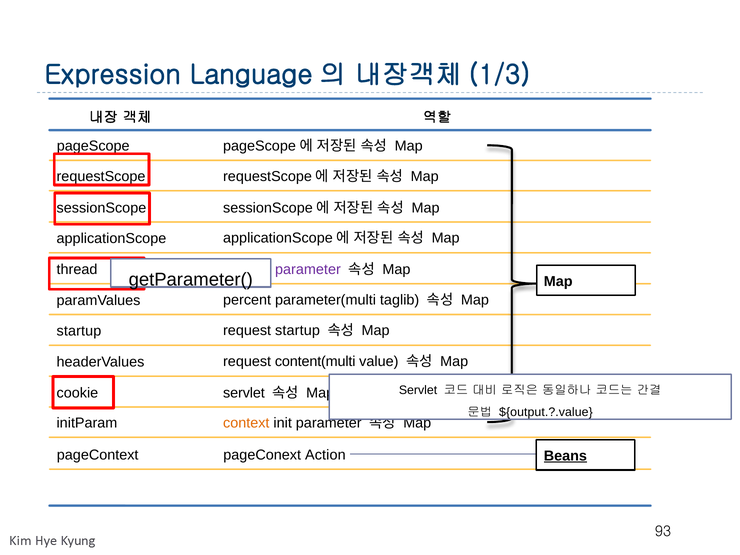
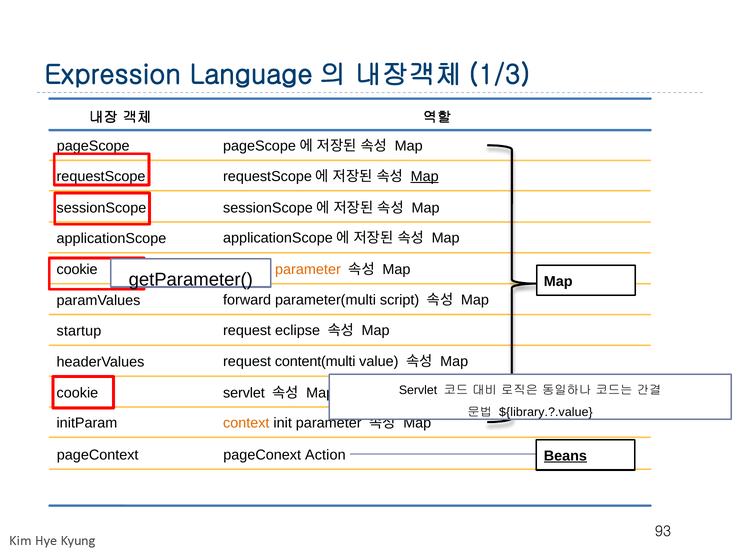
Map underline: none -> present (425, 176)
thread: thread -> cookie (77, 270)
parameter colour: purple -> orange (308, 270)
percent: percent -> forward (247, 300)
taglib: taglib -> script (400, 300)
request startup: startup -> eclipse (298, 331)
${output.?.value: ${output.?.value -> ${library.?.value (546, 412)
